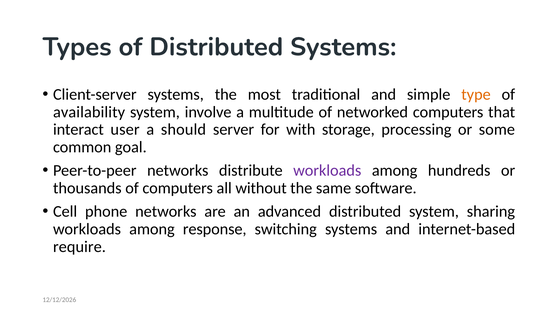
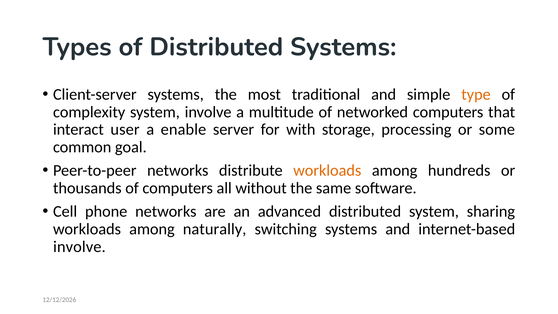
availability: availability -> complexity (89, 112)
should: should -> enable (183, 130)
workloads colour: purple -> orange (327, 170)
response: response -> naturally (215, 229)
require: require -> involve (79, 247)
